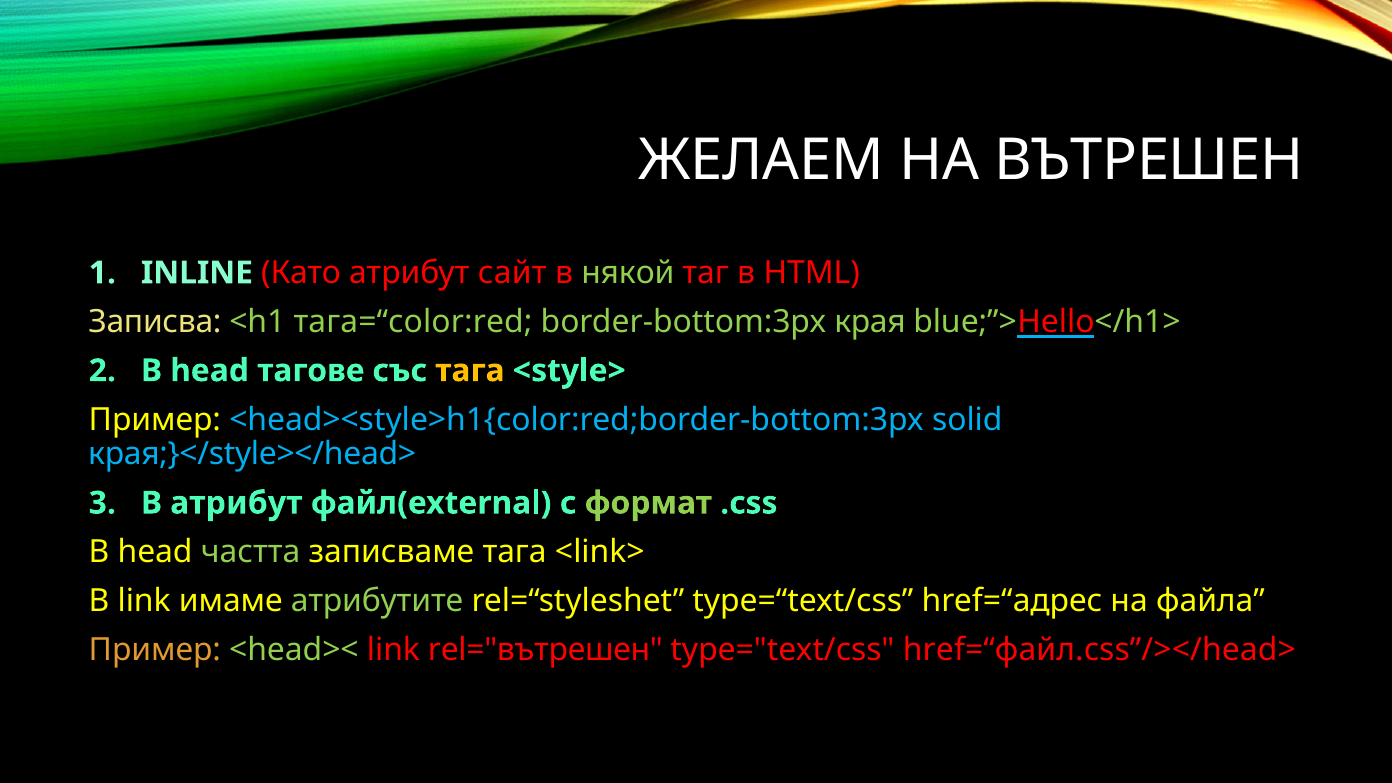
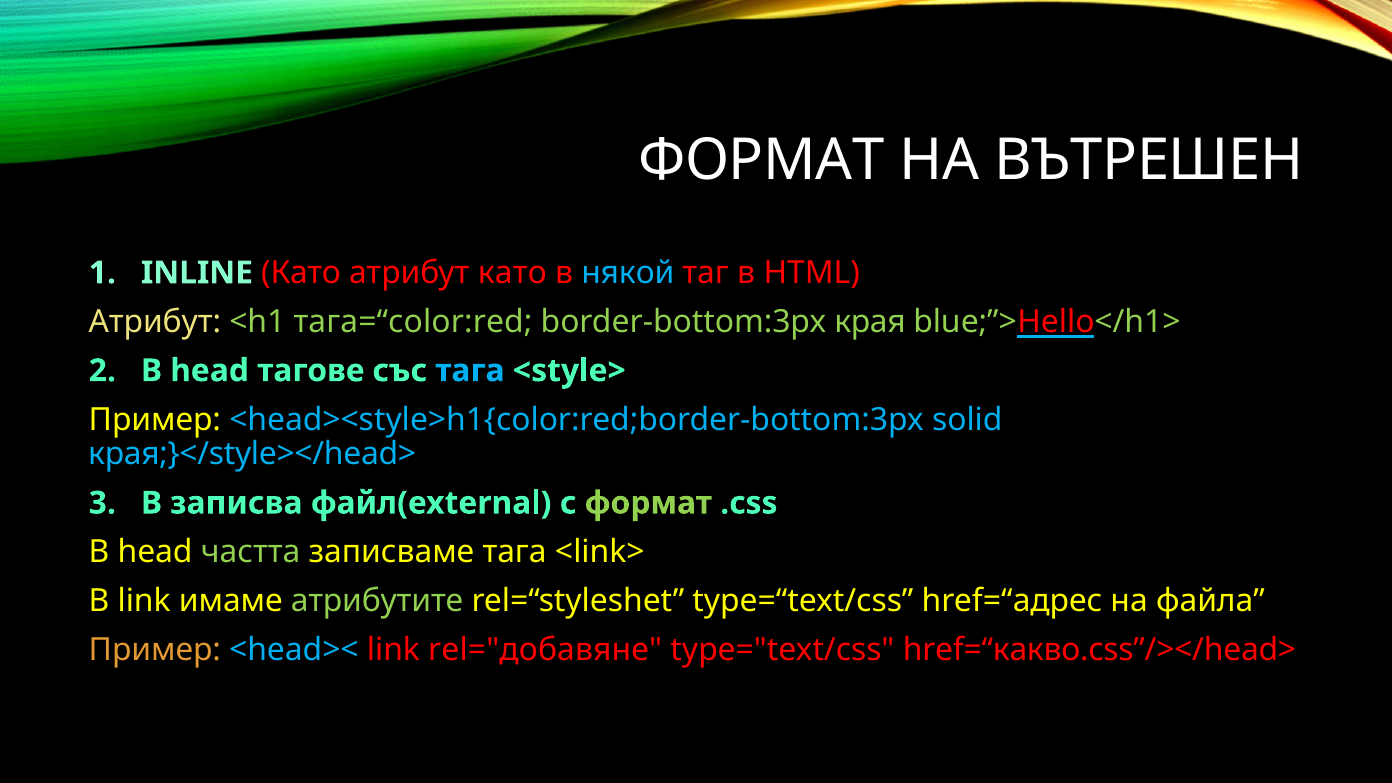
ЖЕЛАЕМ: ЖЕЛАЕМ -> ФОРМАТ (761, 161)
атрибут сайт: сайт -> като (512, 273)
някой colour: light green -> light blue (628, 273)
Записва: Записва -> Атрибут (155, 322)
тага colour: yellow -> light blue (470, 371)
В атрибут: атрибут -> записва (236, 503)
<head>< colour: light green -> light blue (294, 650)
rel="вътрешен: rel="вътрешен -> rel="добавяне (545, 650)
href=“файл.css”/></head>: href=“файл.css”/></head> -> href=“какво.css”/></head> (1100, 650)
